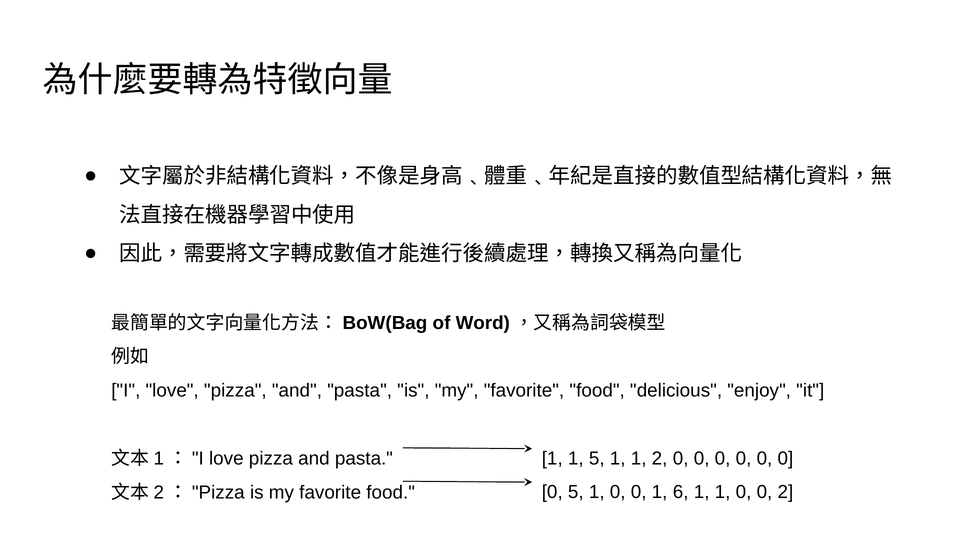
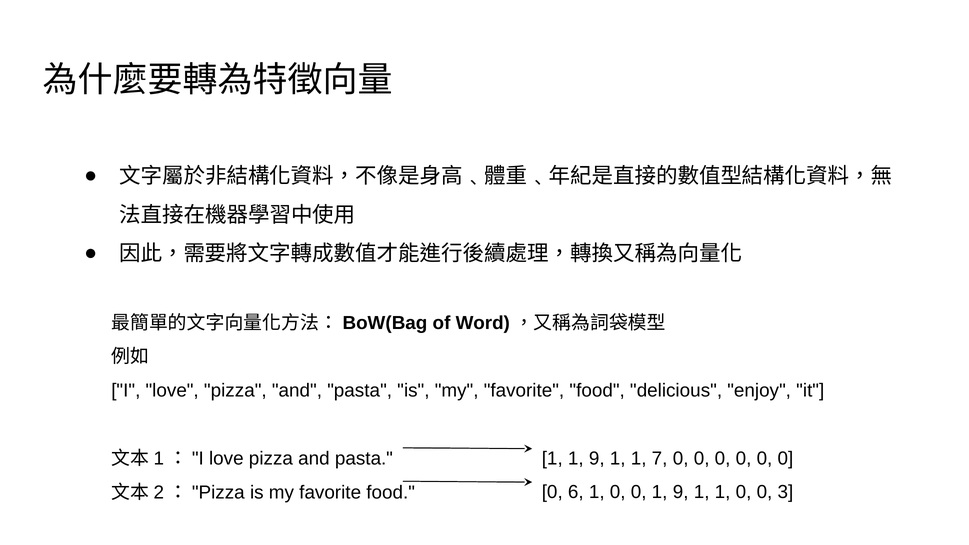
1 1 5: 5 -> 9 (597, 458)
1 2: 2 -> 7 (660, 458)
0 5: 5 -> 6 (576, 492)
0 1 6: 6 -> 9 (681, 492)
0 2: 2 -> 3 (785, 492)
